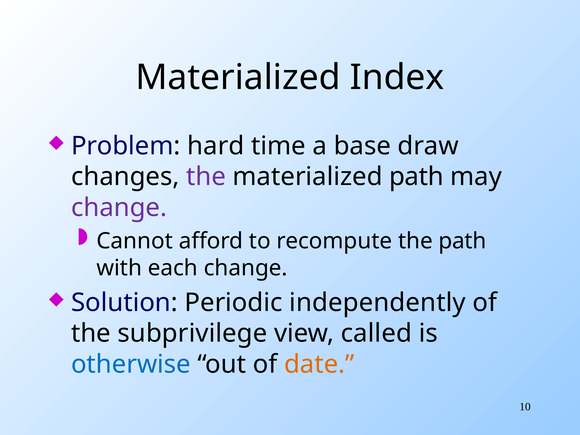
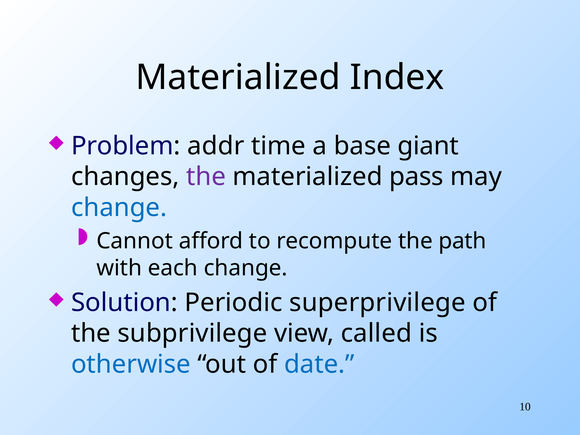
hard: hard -> addr (216, 146)
draw: draw -> giant (428, 146)
materialized path: path -> pass (416, 177)
change colour: purple -> blue (119, 208)
independently: independently -> superprivilege (377, 303)
date colour: orange -> blue (319, 364)
